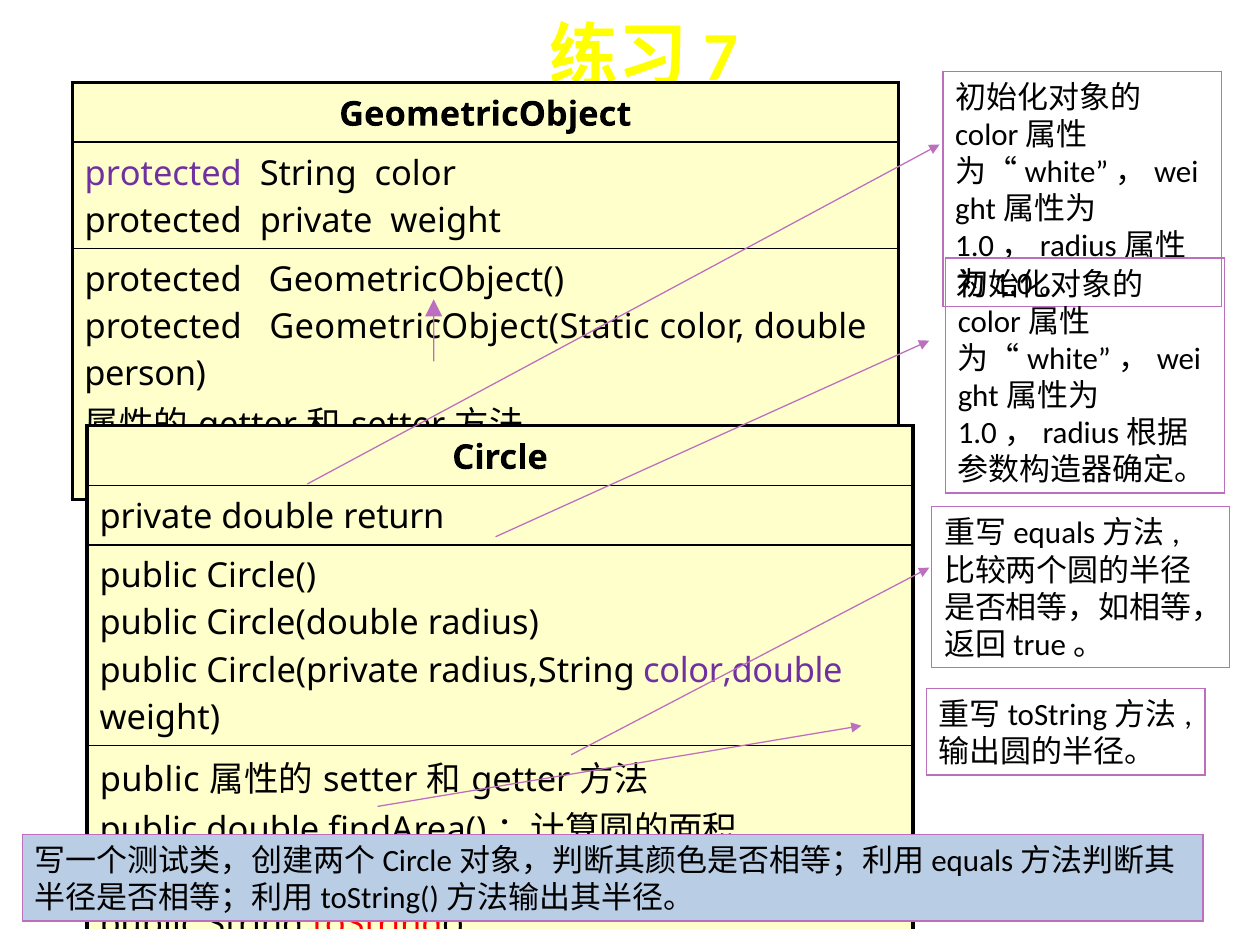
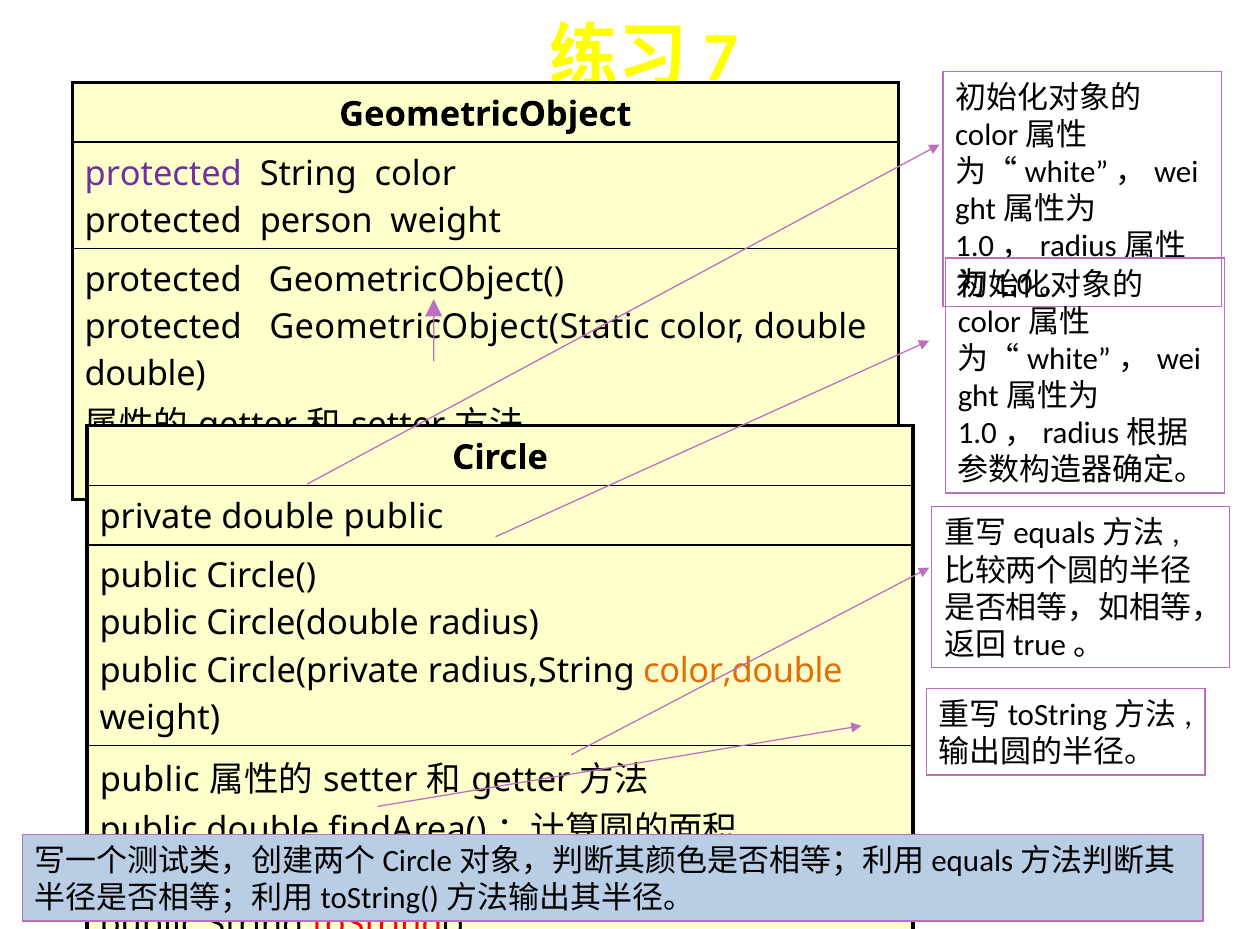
protected private: private -> person (316, 221)
person: person -> double (145, 375)
double return: return -> public (394, 517)
color,double colour: purple -> orange (743, 671)
